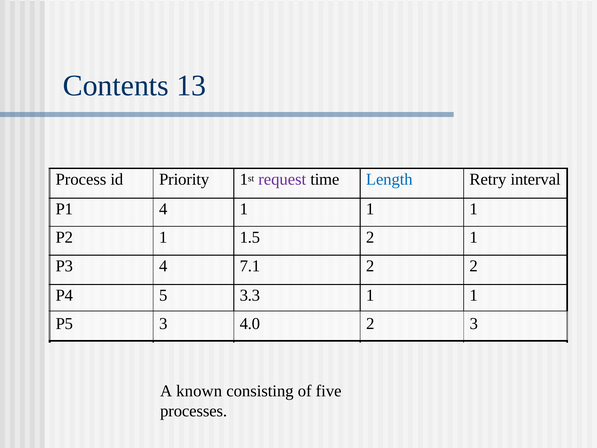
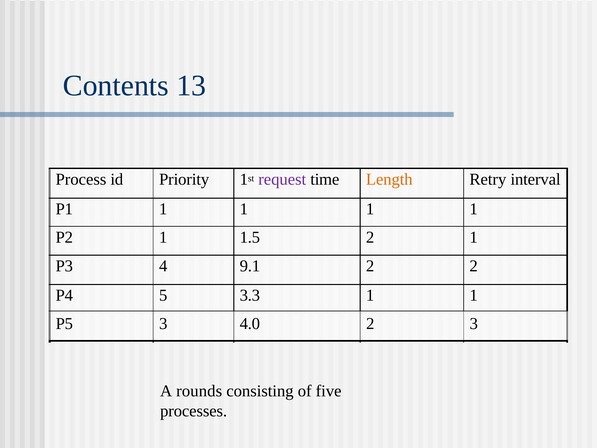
Length colour: blue -> orange (389, 179)
P1 4: 4 -> 1 (163, 209)
7.1: 7.1 -> 9.1 (250, 266)
known: known -> rounds (199, 391)
